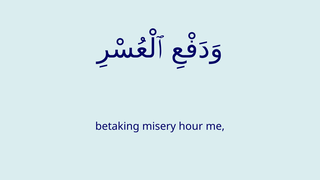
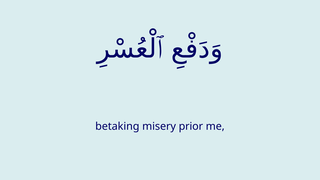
hour: hour -> prior (191, 126)
